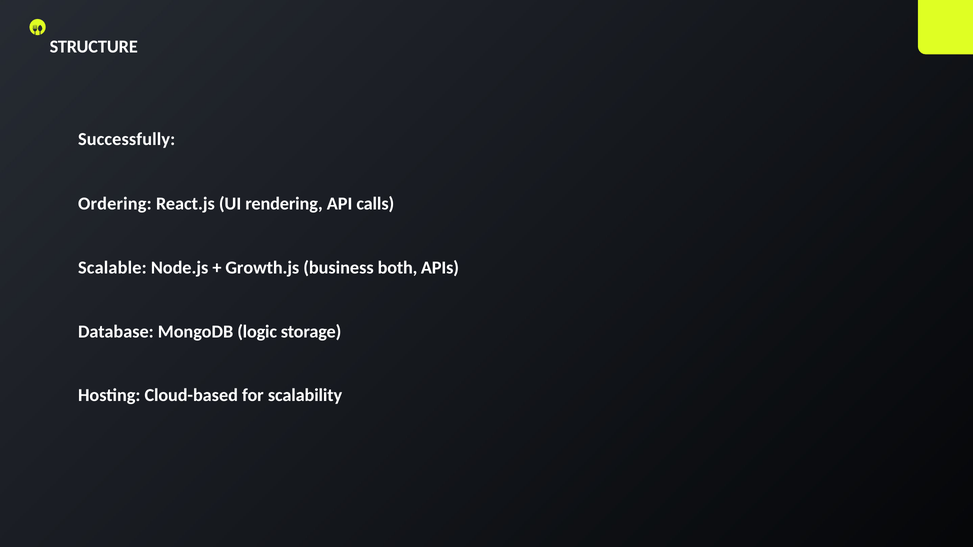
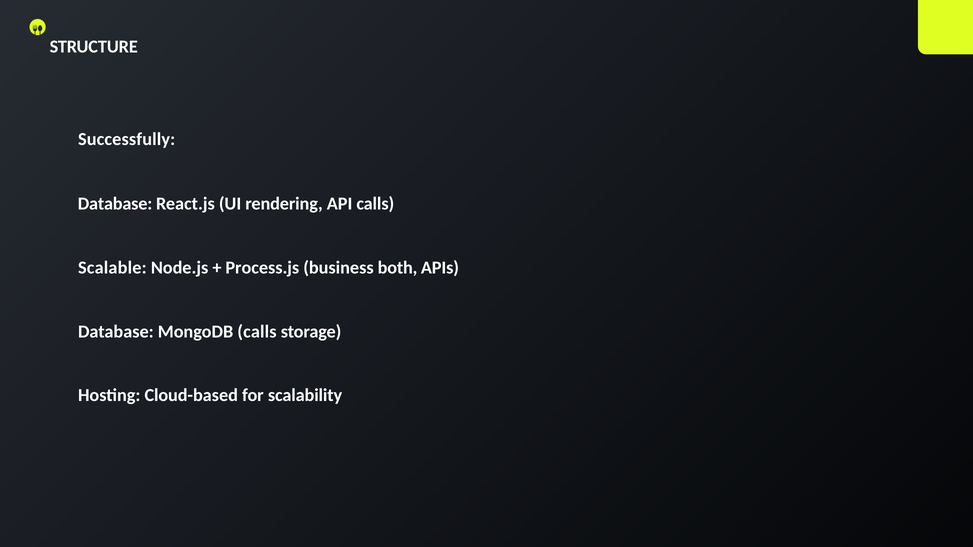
Ordering: Ordering -> Database (115, 204)
Growth.js: Growth.js -> Process.js (262, 268)
MongoDB logic: logic -> calls (257, 332)
